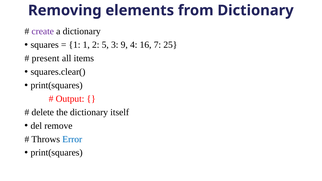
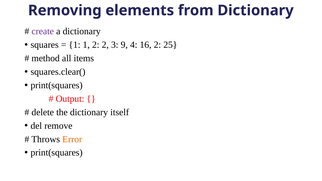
2 5: 5 -> 2 (105, 45)
16 7: 7 -> 2 (157, 45)
present: present -> method (46, 58)
Error colour: blue -> orange (72, 139)
